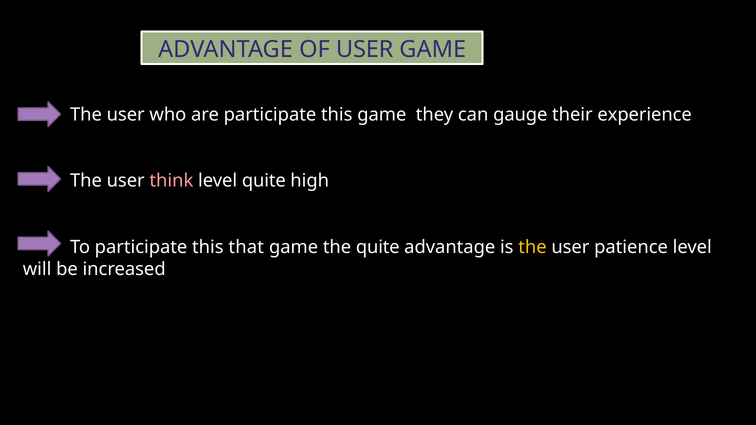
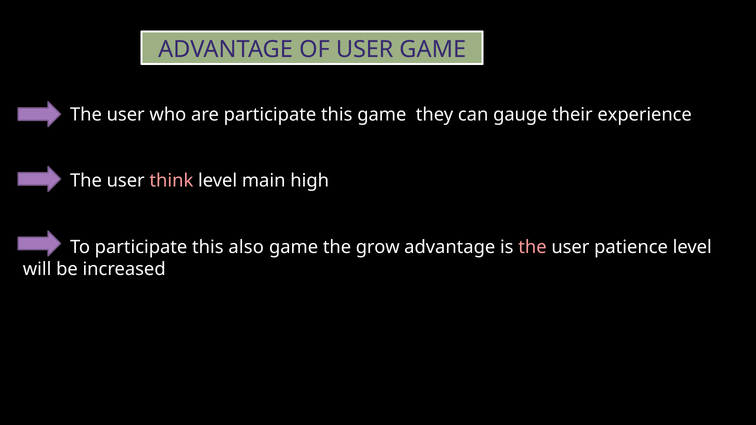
level quite: quite -> main (264, 181)
that: that -> also (246, 247)
the quite: quite -> grow (378, 247)
the colour: yellow -> pink (532, 247)
